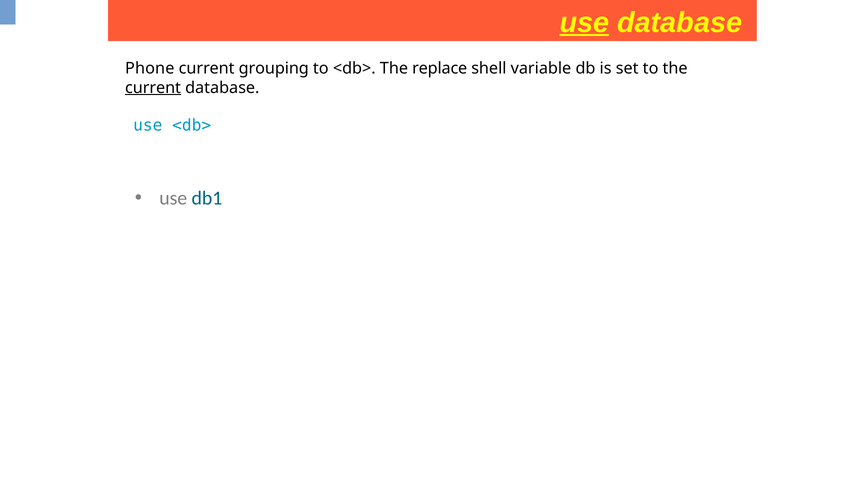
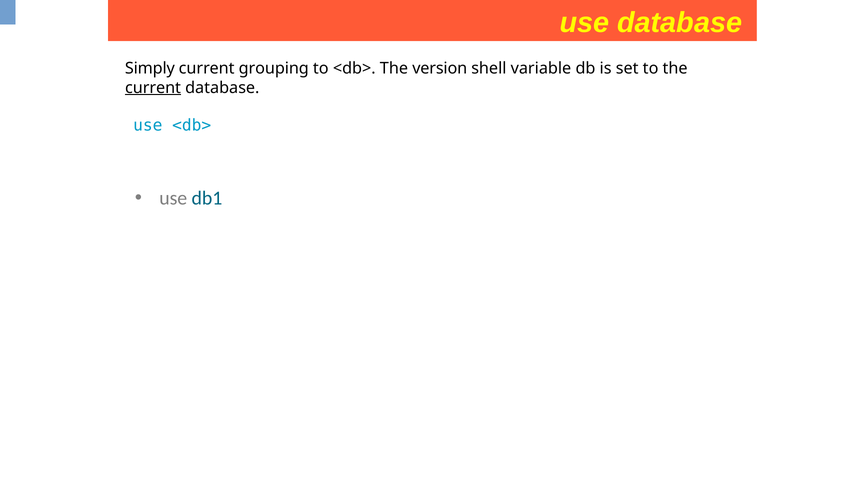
use underline: present -> none (584, 23)
Phone: Phone -> Simply (150, 68)
replace: replace -> version (440, 68)
